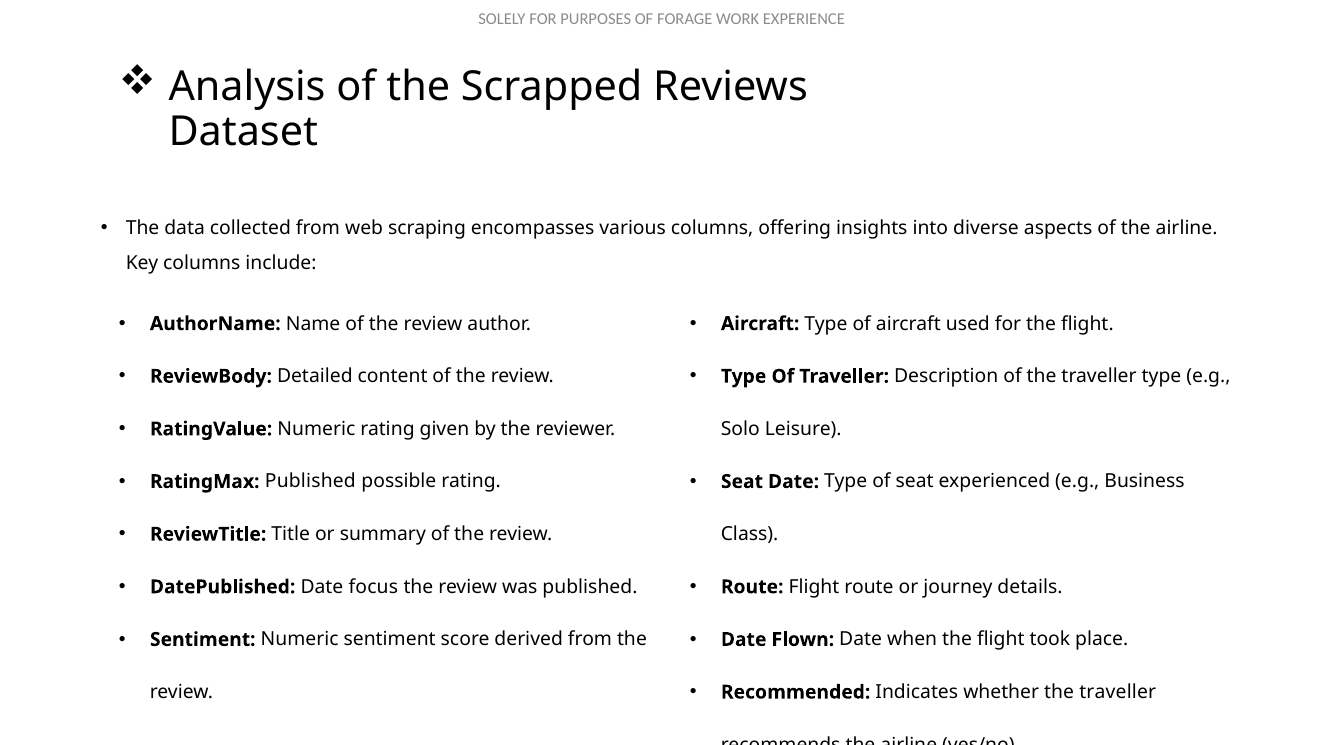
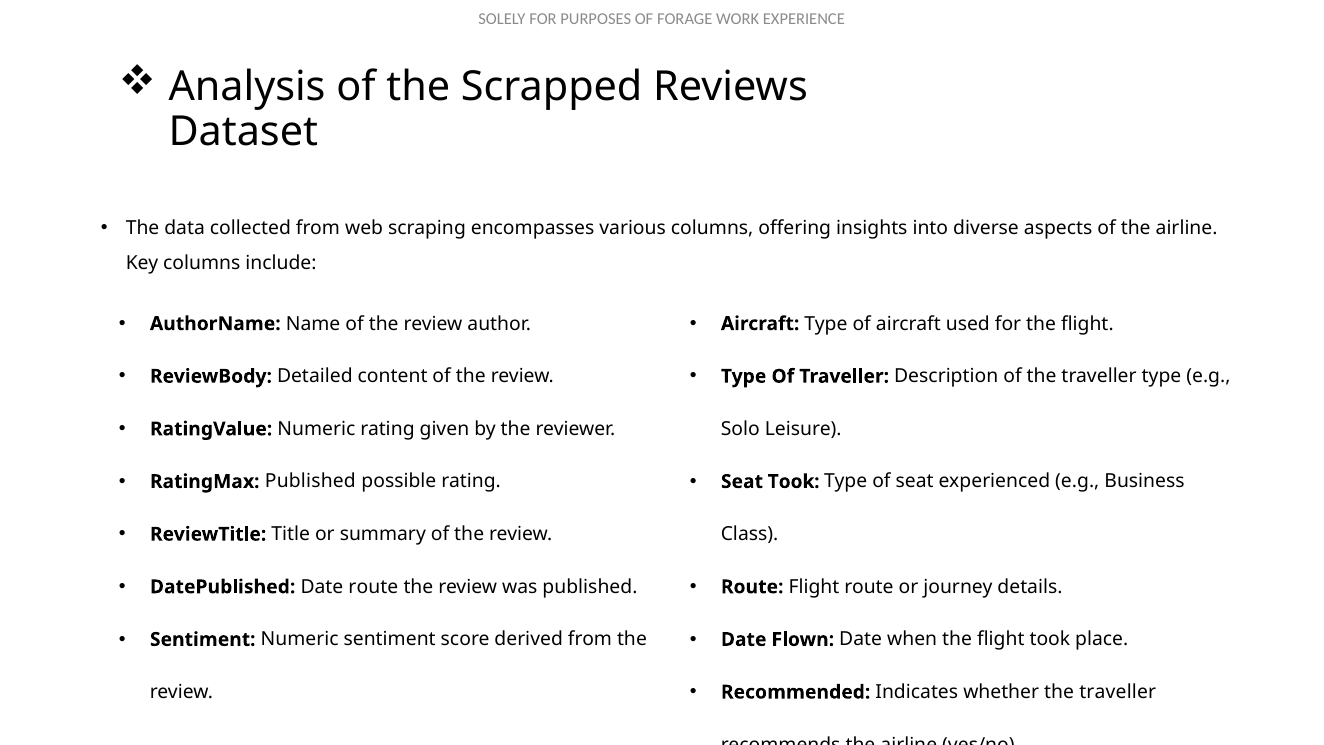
Seat Date: Date -> Took (794, 481)
Date focus: focus -> route (373, 587)
